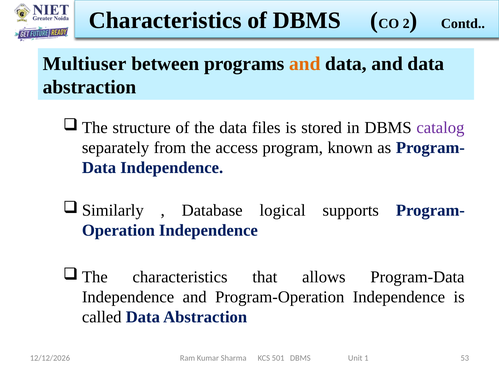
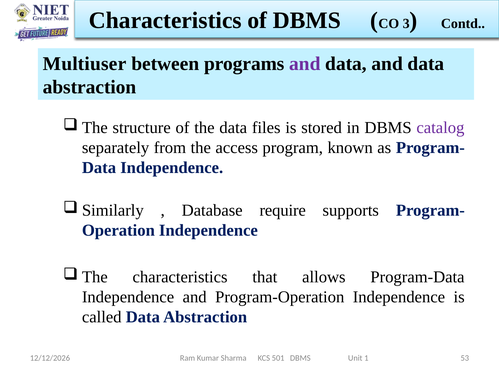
2: 2 -> 3 (406, 24)
and colour: orange -> purple (305, 64)
logical: logical -> require (283, 210)
